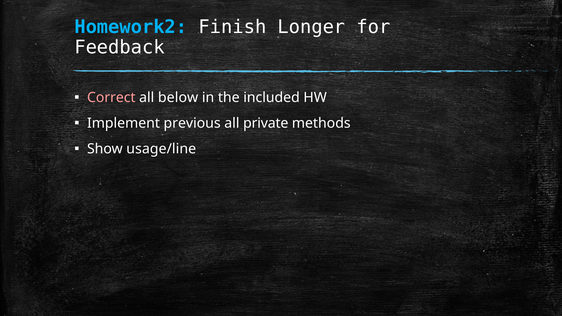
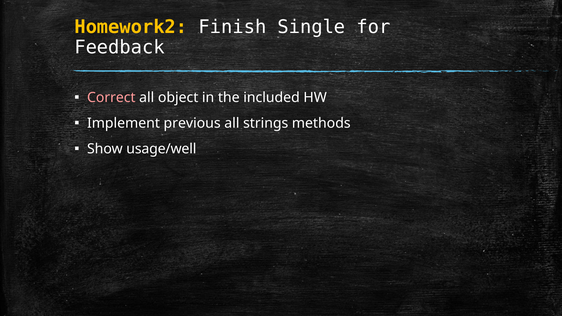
Homework2 colour: light blue -> yellow (131, 27)
Longer: Longer -> Single (311, 27)
below: below -> object (178, 97)
private: private -> strings (266, 123)
usage/line: usage/line -> usage/well (161, 149)
